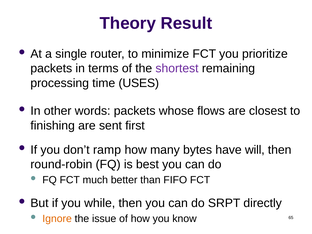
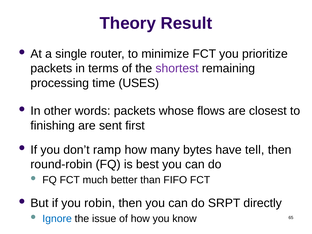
will: will -> tell (255, 150)
while: while -> robin (100, 203)
Ignore colour: orange -> blue (57, 219)
